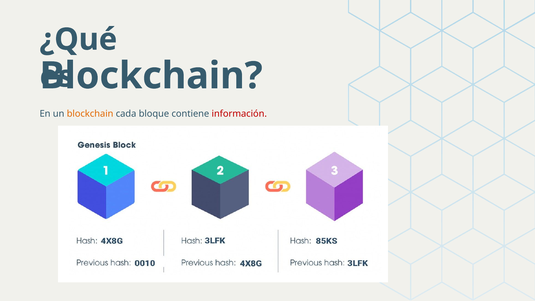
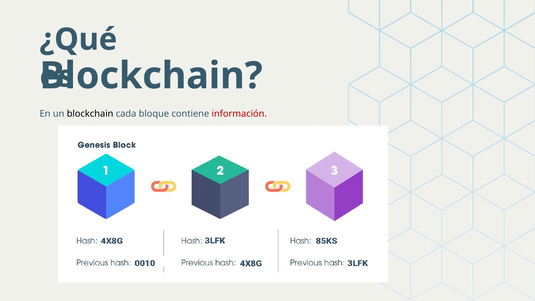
blockchain colour: orange -> black (90, 114)
